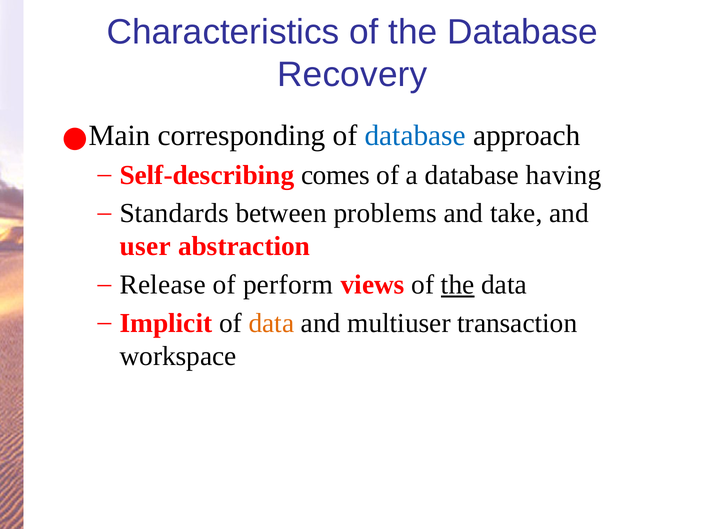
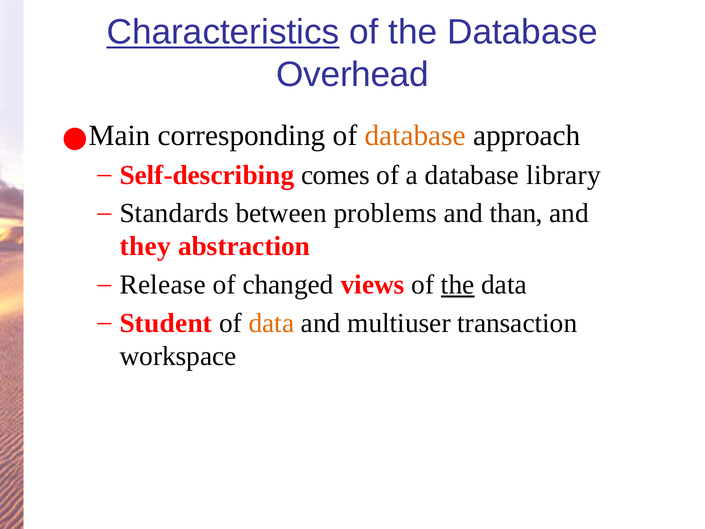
Characteristics underline: none -> present (223, 32)
Recovery: Recovery -> Overhead (353, 75)
database colour: blue -> orange (415, 135)
having: having -> library (564, 175)
take: take -> than (516, 213)
user: user -> they (145, 246)
perform: perform -> changed (288, 285)
Implicit: Implicit -> Student (166, 323)
